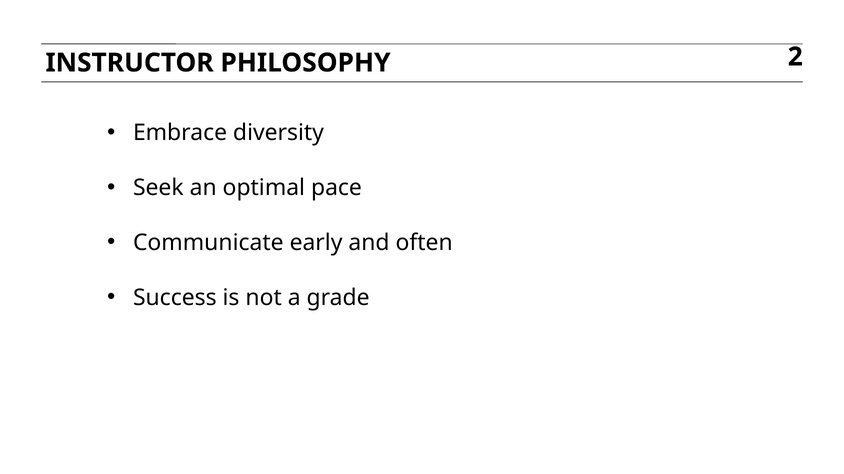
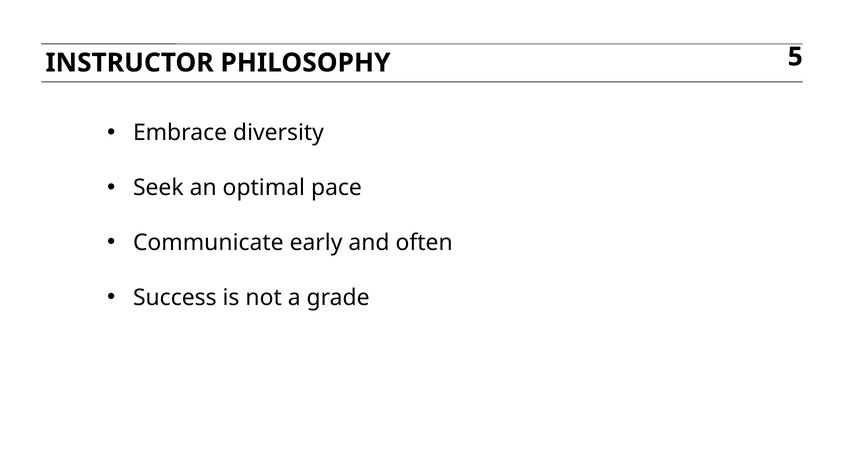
2: 2 -> 5 (795, 57)
